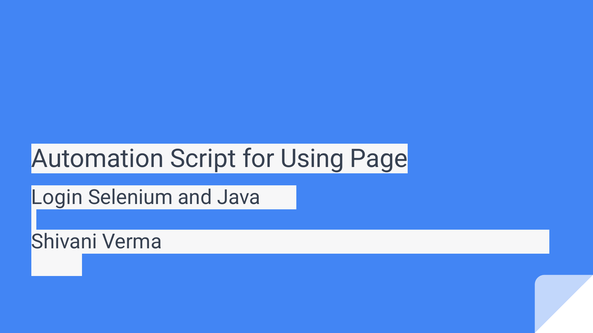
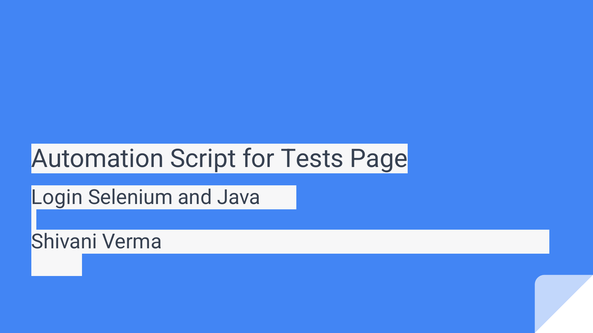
Using: Using -> Tests (312, 159)
